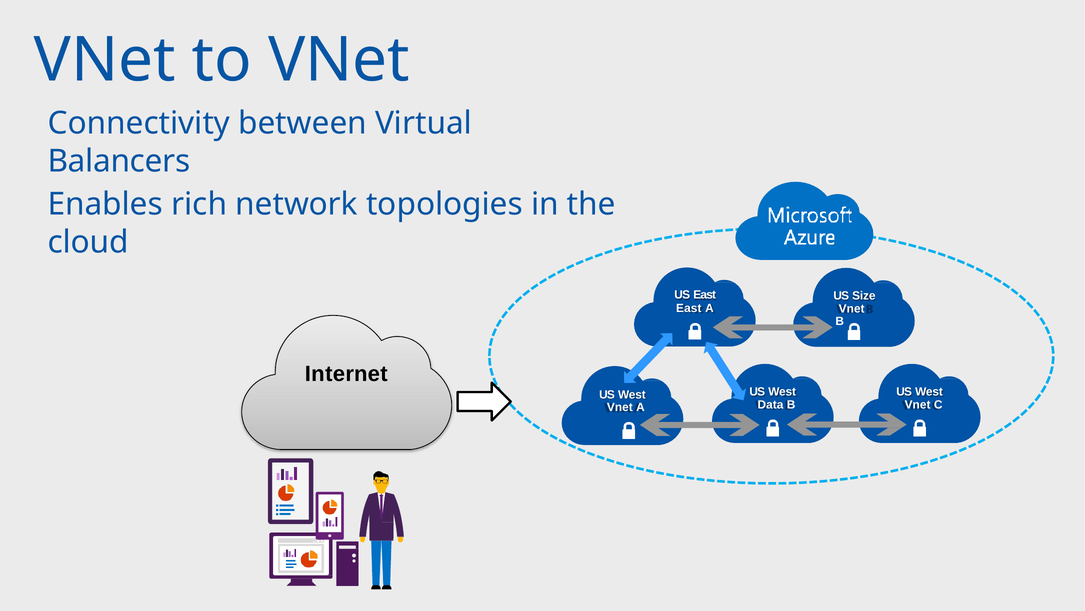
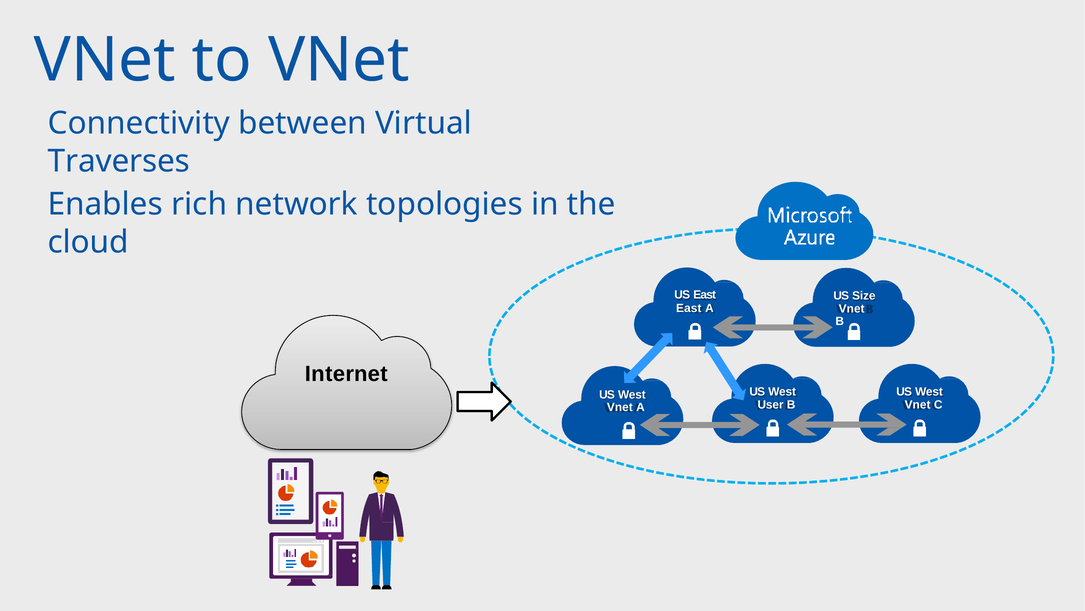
Balancers: Balancers -> Traverses (119, 161)
Data: Data -> User (771, 404)
